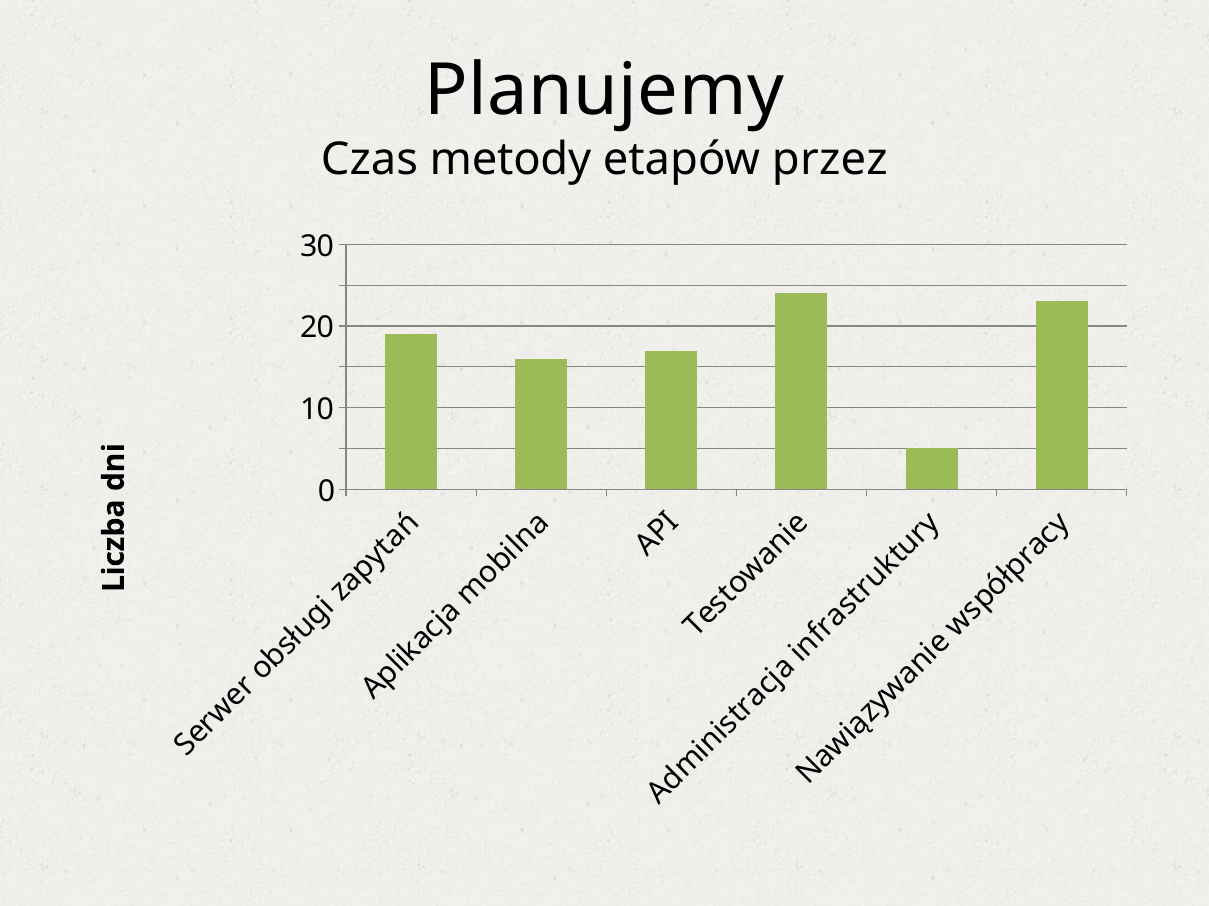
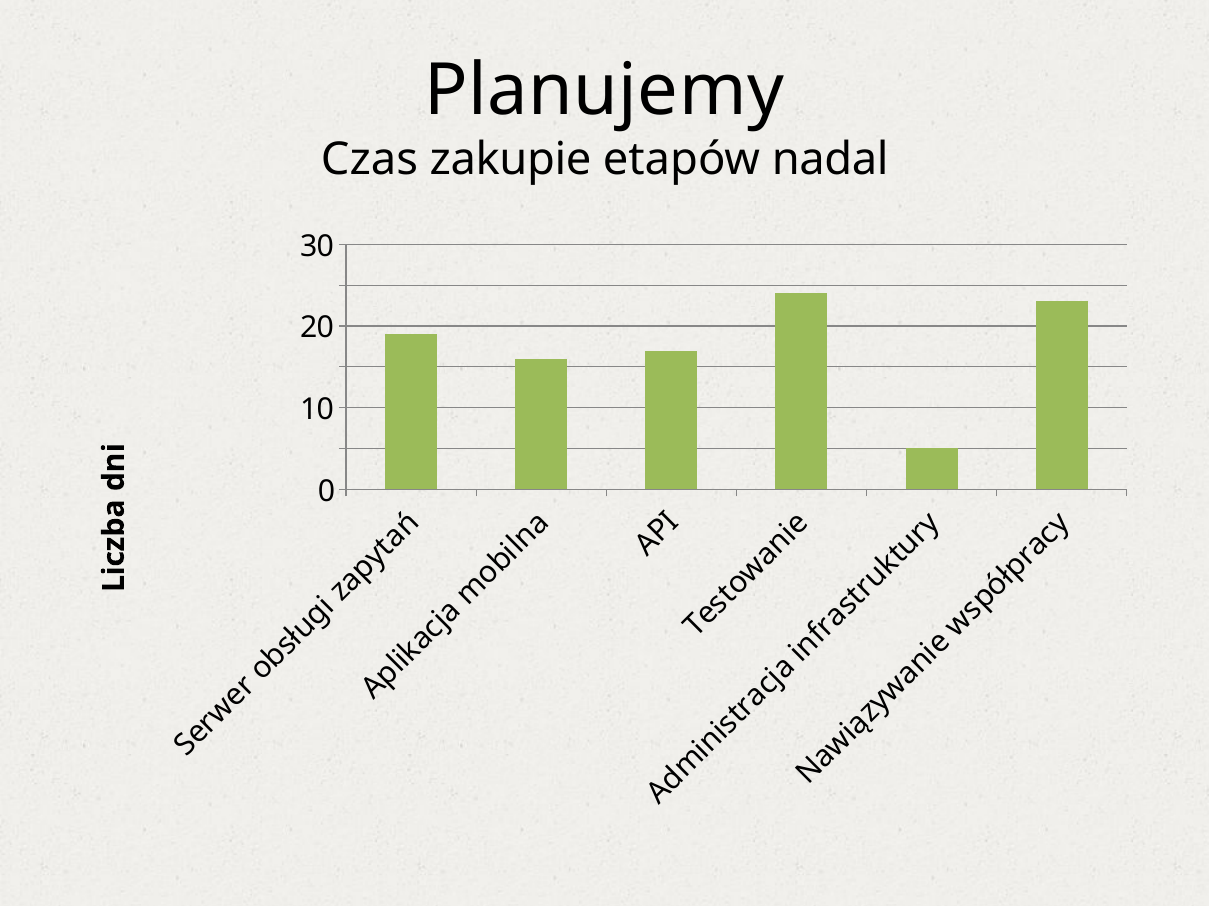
metody: metody -> zakupie (511, 159)
przez: przez -> nadal (830, 159)
